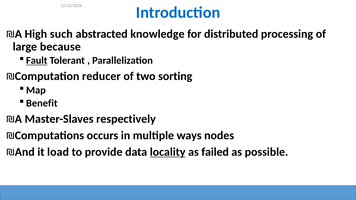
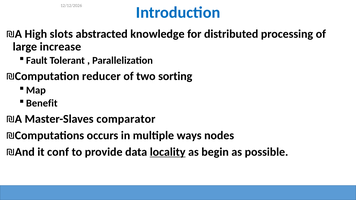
such: such -> slots (61, 34)
because: because -> increase (60, 47)
Fault underline: present -> none (37, 61)
respectively: respectively -> comparator (126, 119)
load: load -> conf (58, 152)
failed: failed -> begin (215, 152)
